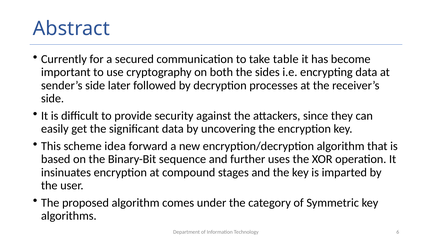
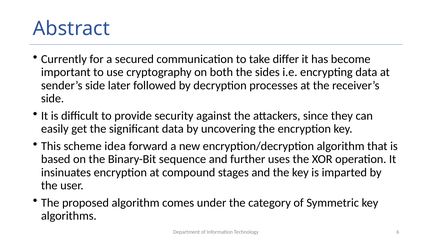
table: table -> differ (286, 59)
